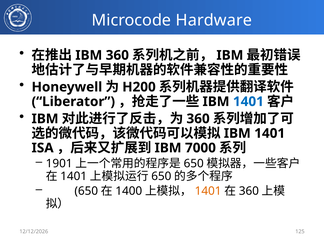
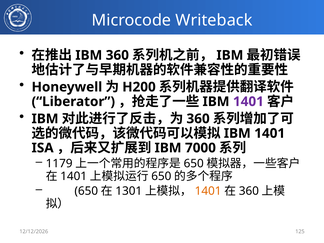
Hardware: Hardware -> Writeback (214, 20)
1401 colour: blue -> purple (248, 102)
1901: 1901 -> 1179 (59, 164)
1400: 1400 -> 1301 (129, 191)
